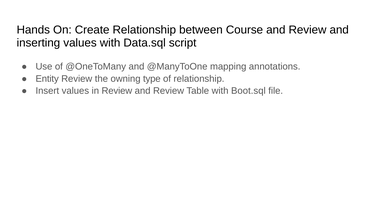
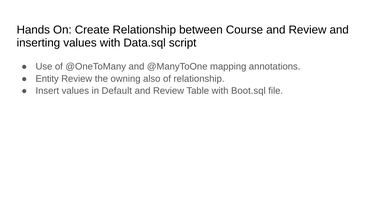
type: type -> also (152, 79)
in Review: Review -> Default (117, 91)
